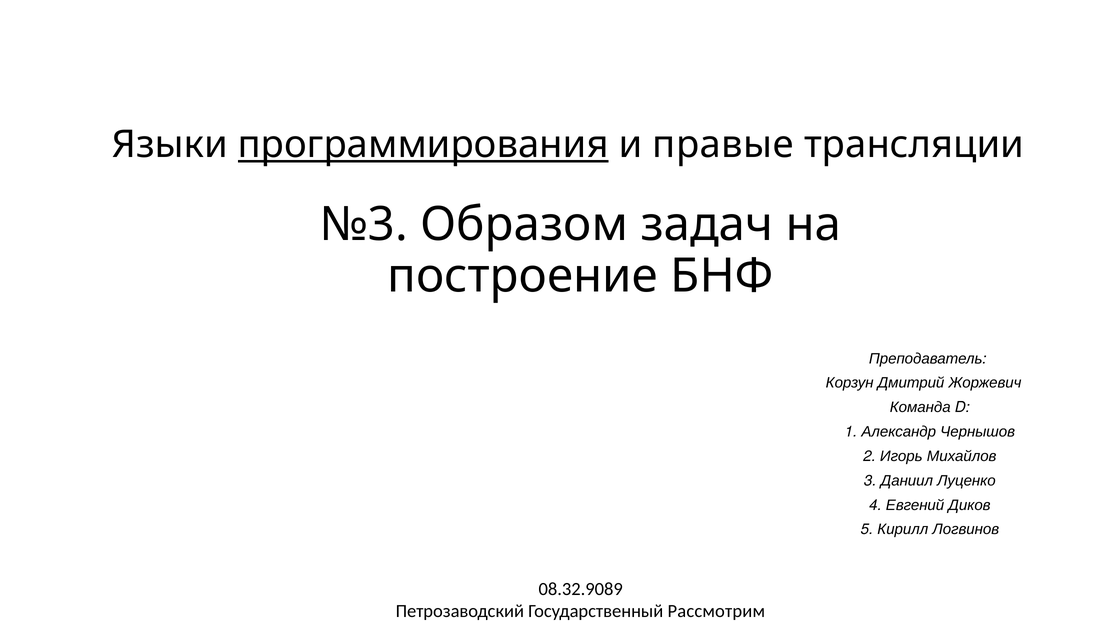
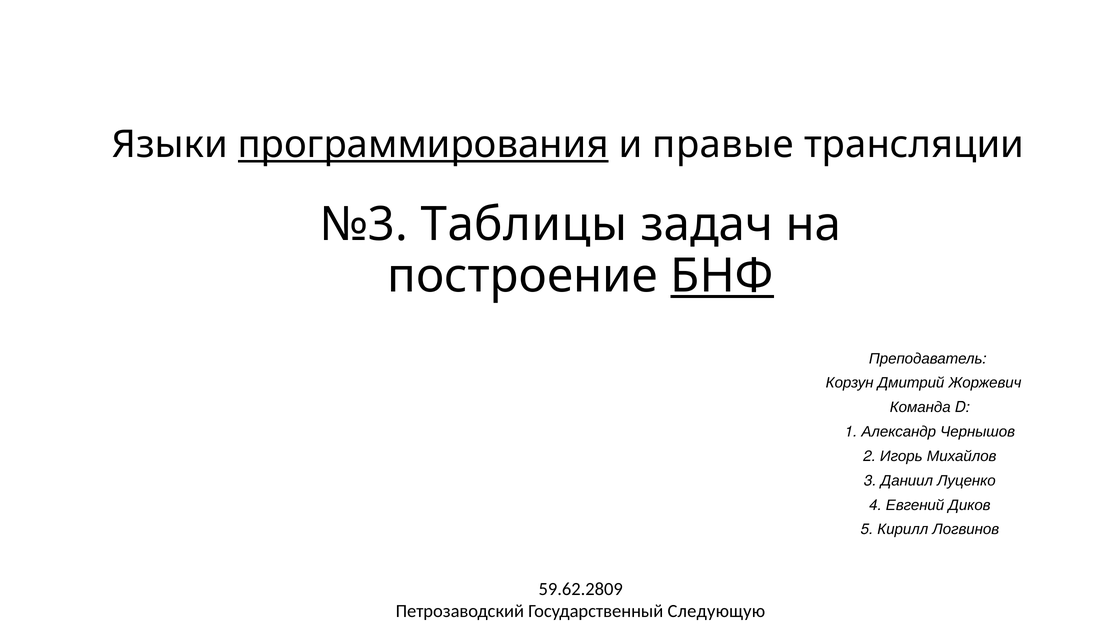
Образом: Образом -> Таблицы (524, 225)
БНФ underline: none -> present (722, 276)
08.32.9089: 08.32.9089 -> 59.62.2809 (581, 589)
Рассмотрим: Рассмотрим -> Следующую (716, 611)
